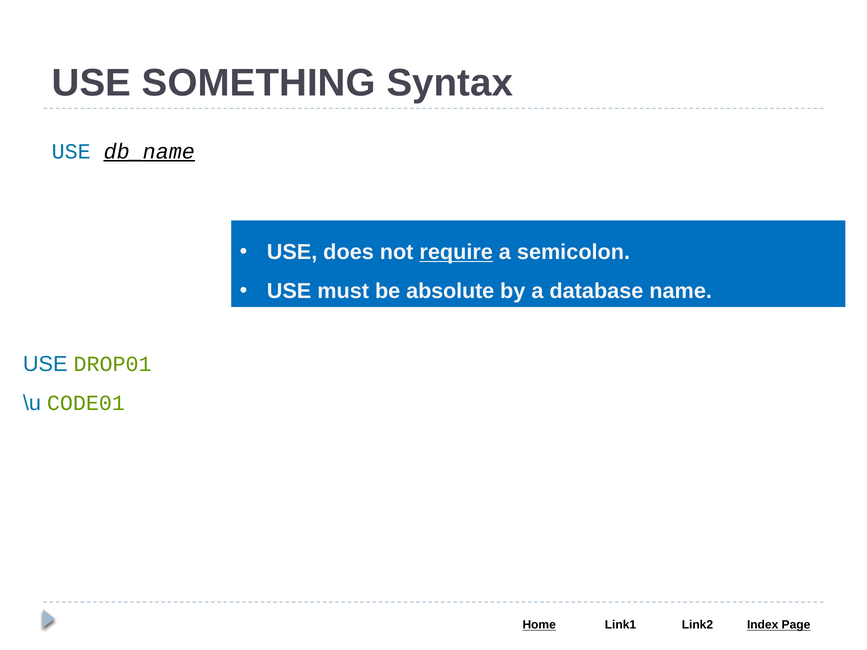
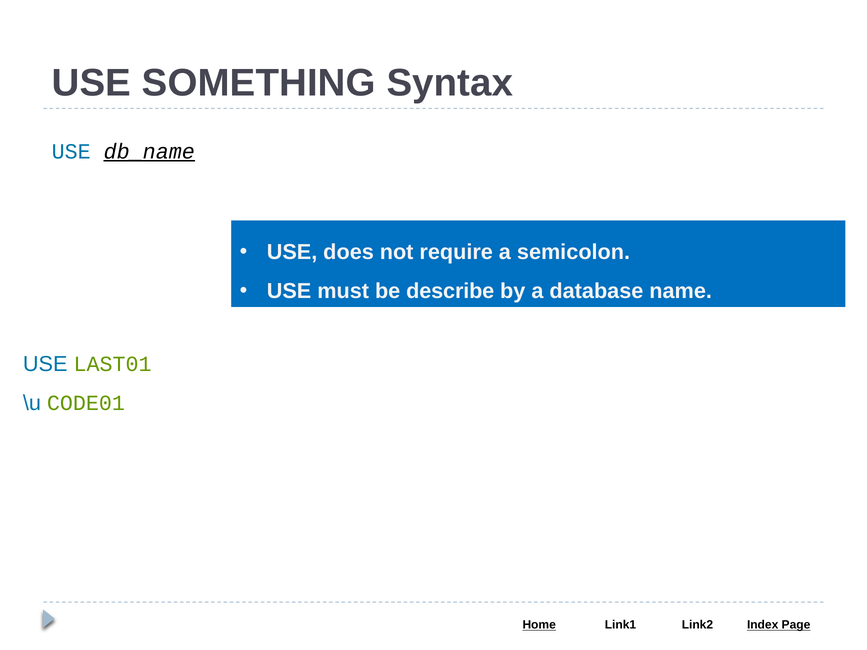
require underline: present -> none (456, 252)
absolute: absolute -> describe (450, 291)
DROP01: DROP01 -> LAST01 (113, 364)
